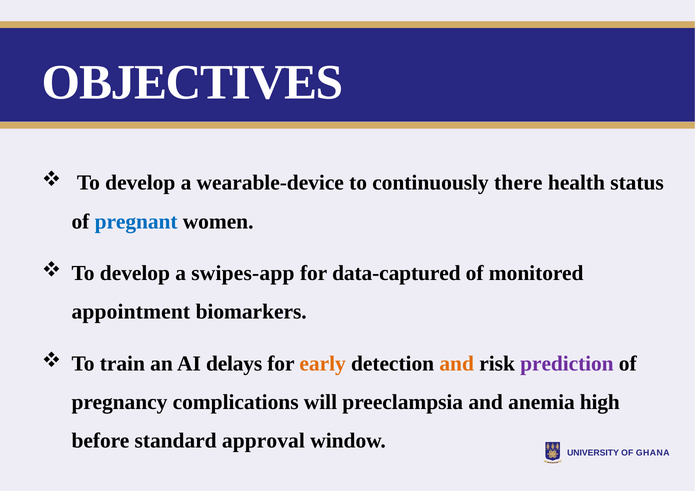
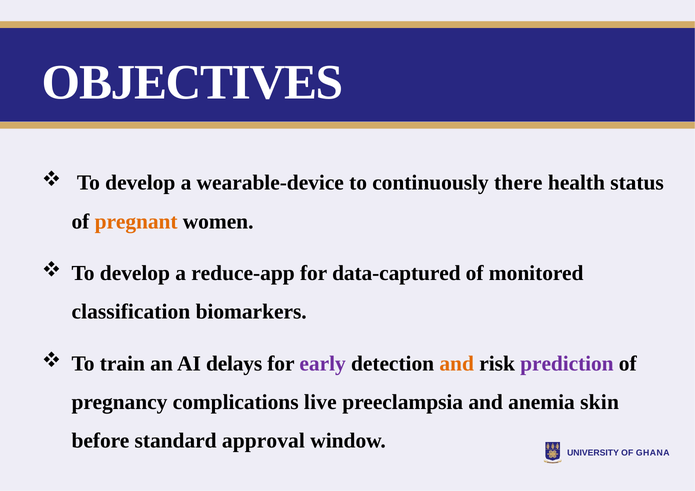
pregnant colour: blue -> orange (136, 222)
swipes-app: swipes-app -> reduce-app (243, 274)
appointment: appointment -> classification (131, 312)
early colour: orange -> purple (323, 364)
will: will -> live (320, 403)
high: high -> skin (600, 403)
